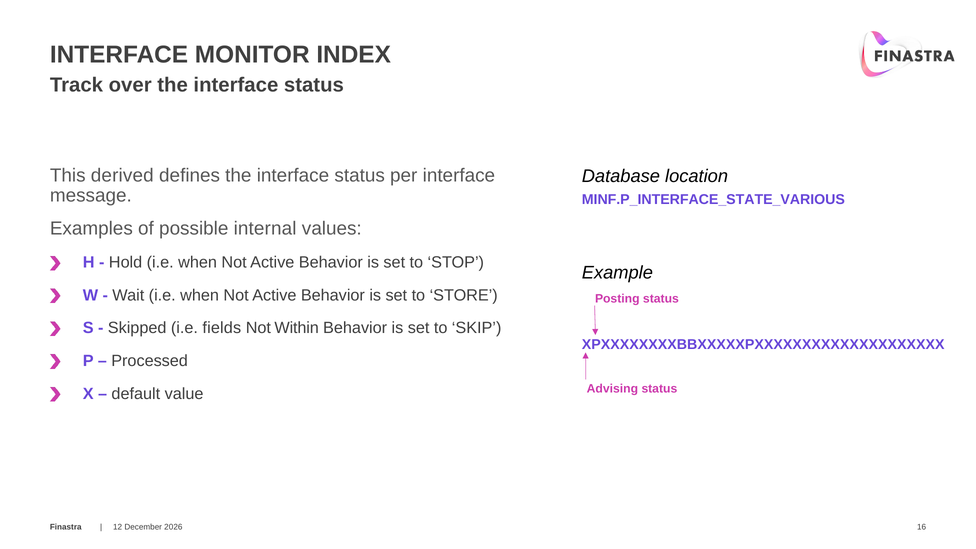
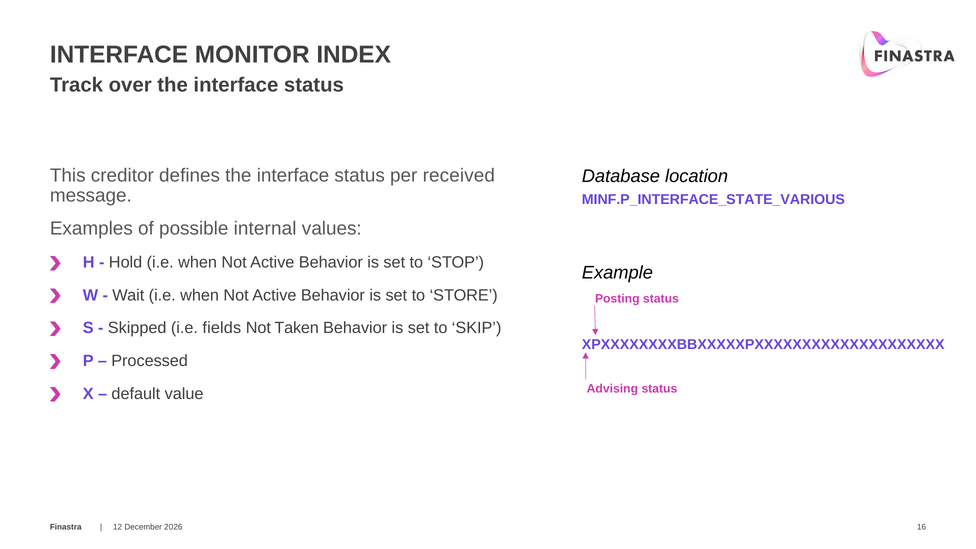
derived: derived -> creditor (122, 175)
per interface: interface -> received (459, 175)
Within: Within -> Taken (297, 328)
